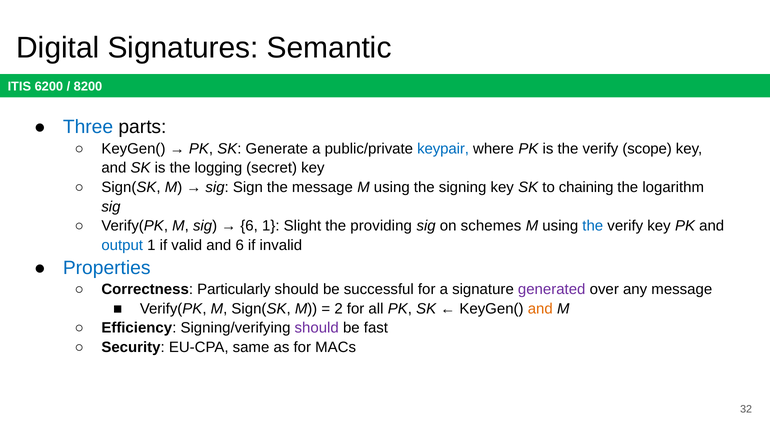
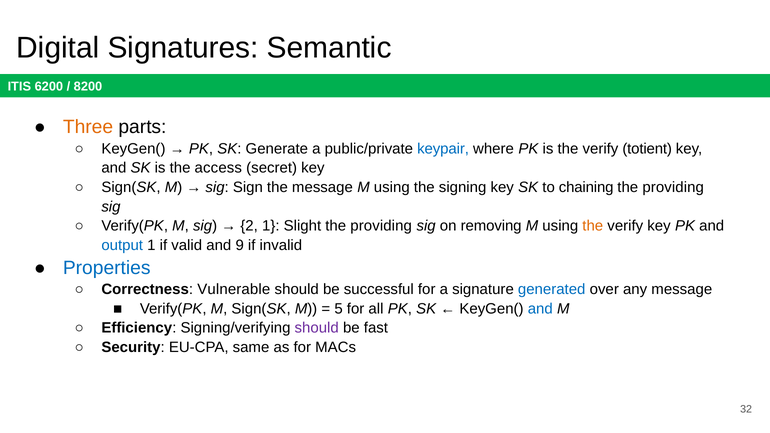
Three colour: blue -> orange (88, 127)
scope: scope -> totient (647, 149)
logging: logging -> access (218, 168)
logarithm: logarithm -> providing (673, 187)
6: 6 -> 2 (249, 226)
schemes: schemes -> removing (491, 226)
the colour: blue -> orange (593, 226)
and 6: 6 -> 9 (240, 245)
Particularly: Particularly -> Vulnerable (234, 289)
generated colour: purple -> blue (552, 289)
2: 2 -> 5 (339, 309)
and colour: orange -> blue (540, 309)
